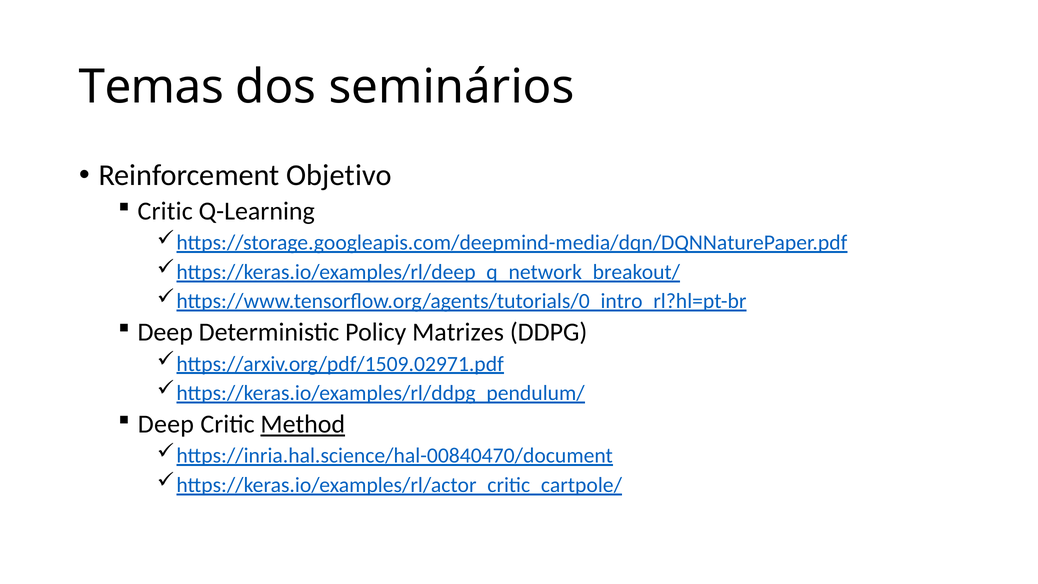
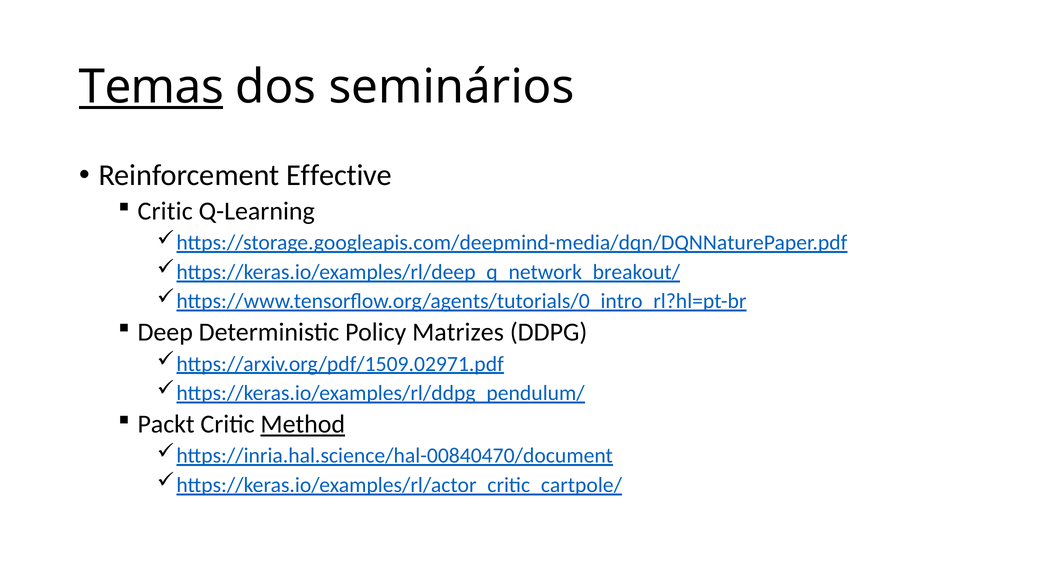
Temas underline: none -> present (151, 87)
Objetivo: Objetivo -> Effective (339, 175)
Deep: Deep -> Packt (166, 424)
